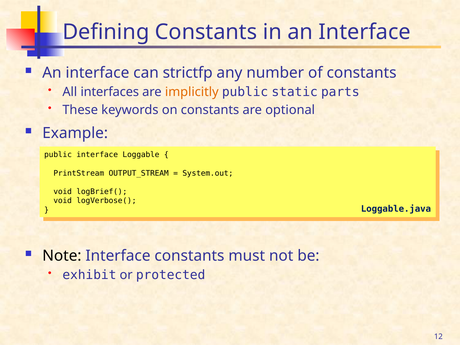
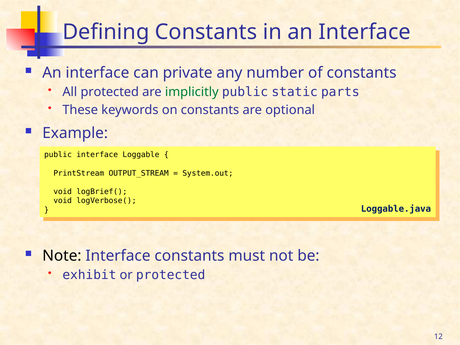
strictfp: strictfp -> private (188, 73)
All interfaces: interfaces -> protected (110, 92)
implicitly colour: orange -> green (192, 92)
